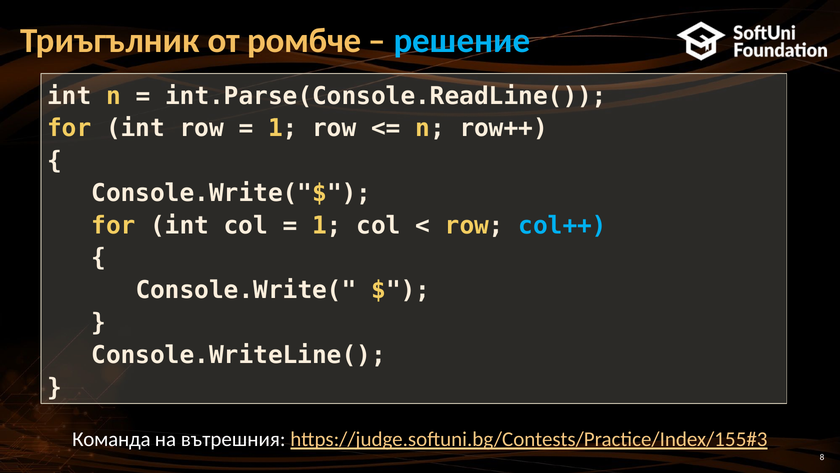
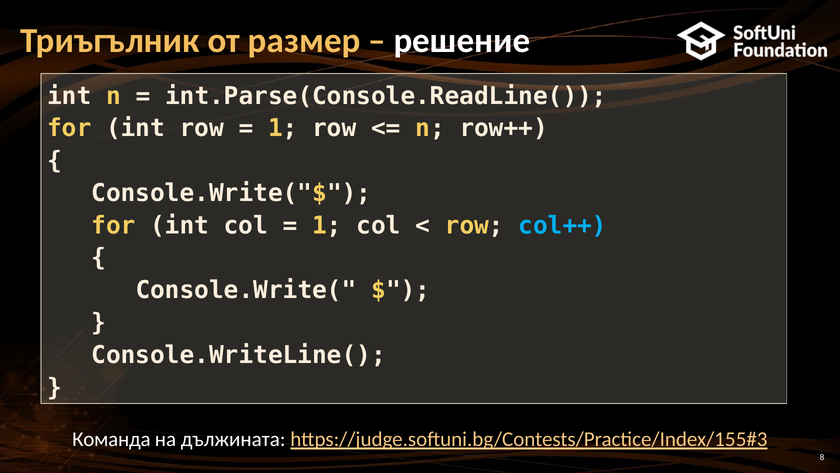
ромбче: ромбче -> размер (304, 41)
решение colour: light blue -> white (462, 41)
вътрешния: вътрешния -> дължината (233, 439)
